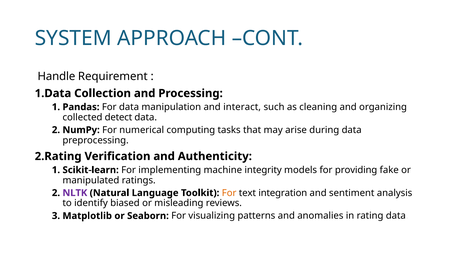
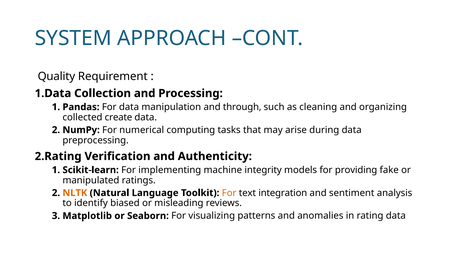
Handle: Handle -> Quality (56, 76)
interact: interact -> through (242, 107)
detect: detect -> create (118, 117)
NLTK colour: purple -> orange (75, 193)
